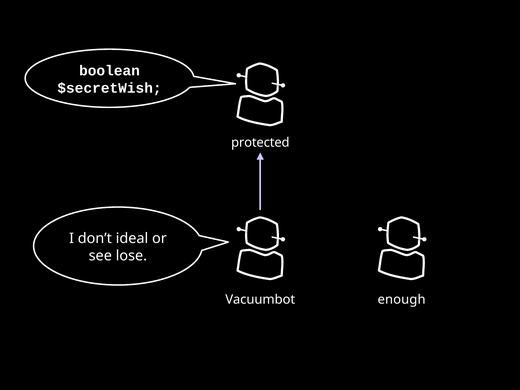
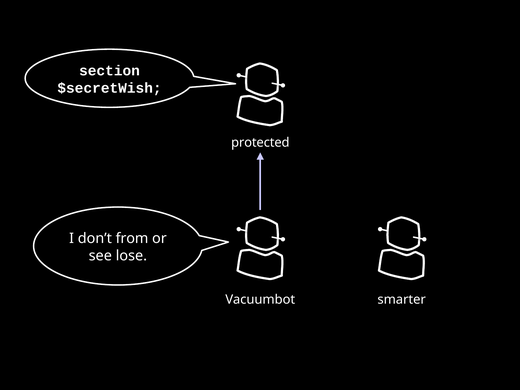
boolean: boolean -> section (109, 71)
ideal: ideal -> from (132, 238)
enough: enough -> smarter (402, 300)
